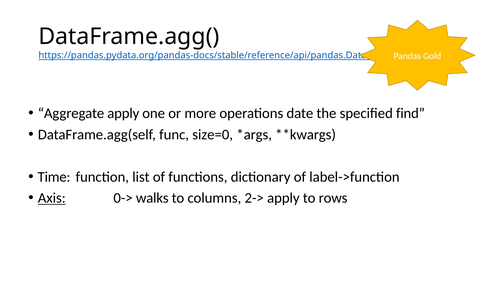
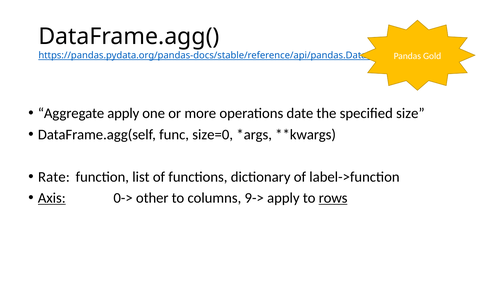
find: find -> size (410, 113)
Time: Time -> Rate (54, 177)
walks: walks -> other (152, 198)
2->: 2-> -> 9-> (254, 198)
rows underline: none -> present (333, 198)
